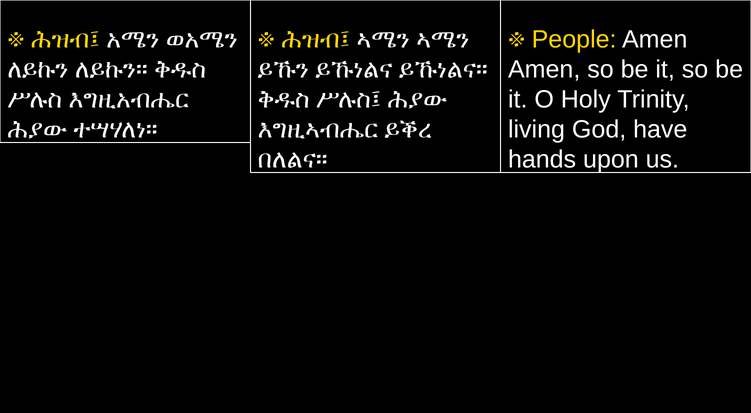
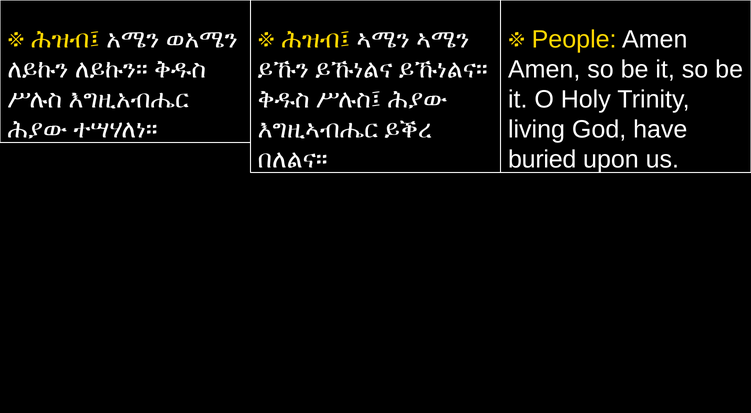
hands: hands -> buried (542, 159)
